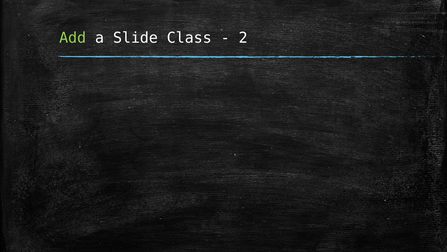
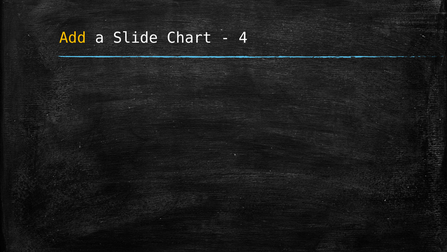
Add colour: light green -> yellow (73, 38)
Class: Class -> Chart (189, 38)
2: 2 -> 4 (243, 38)
